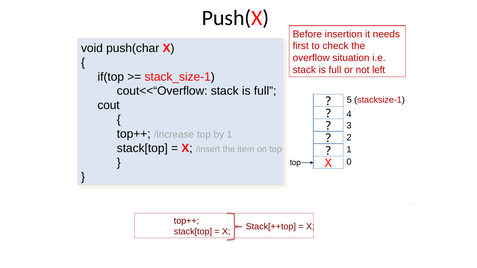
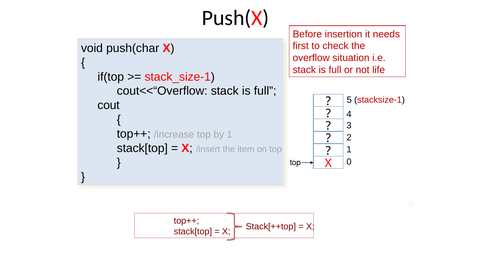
left: left -> life (379, 70)
